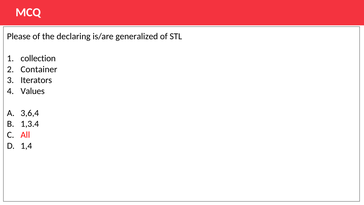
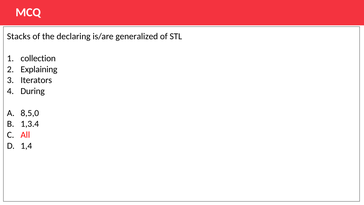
Please: Please -> Stacks (19, 36)
Container: Container -> Explaining (39, 69)
Values: Values -> During (33, 91)
3,6,4: 3,6,4 -> 8,5,0 (30, 113)
